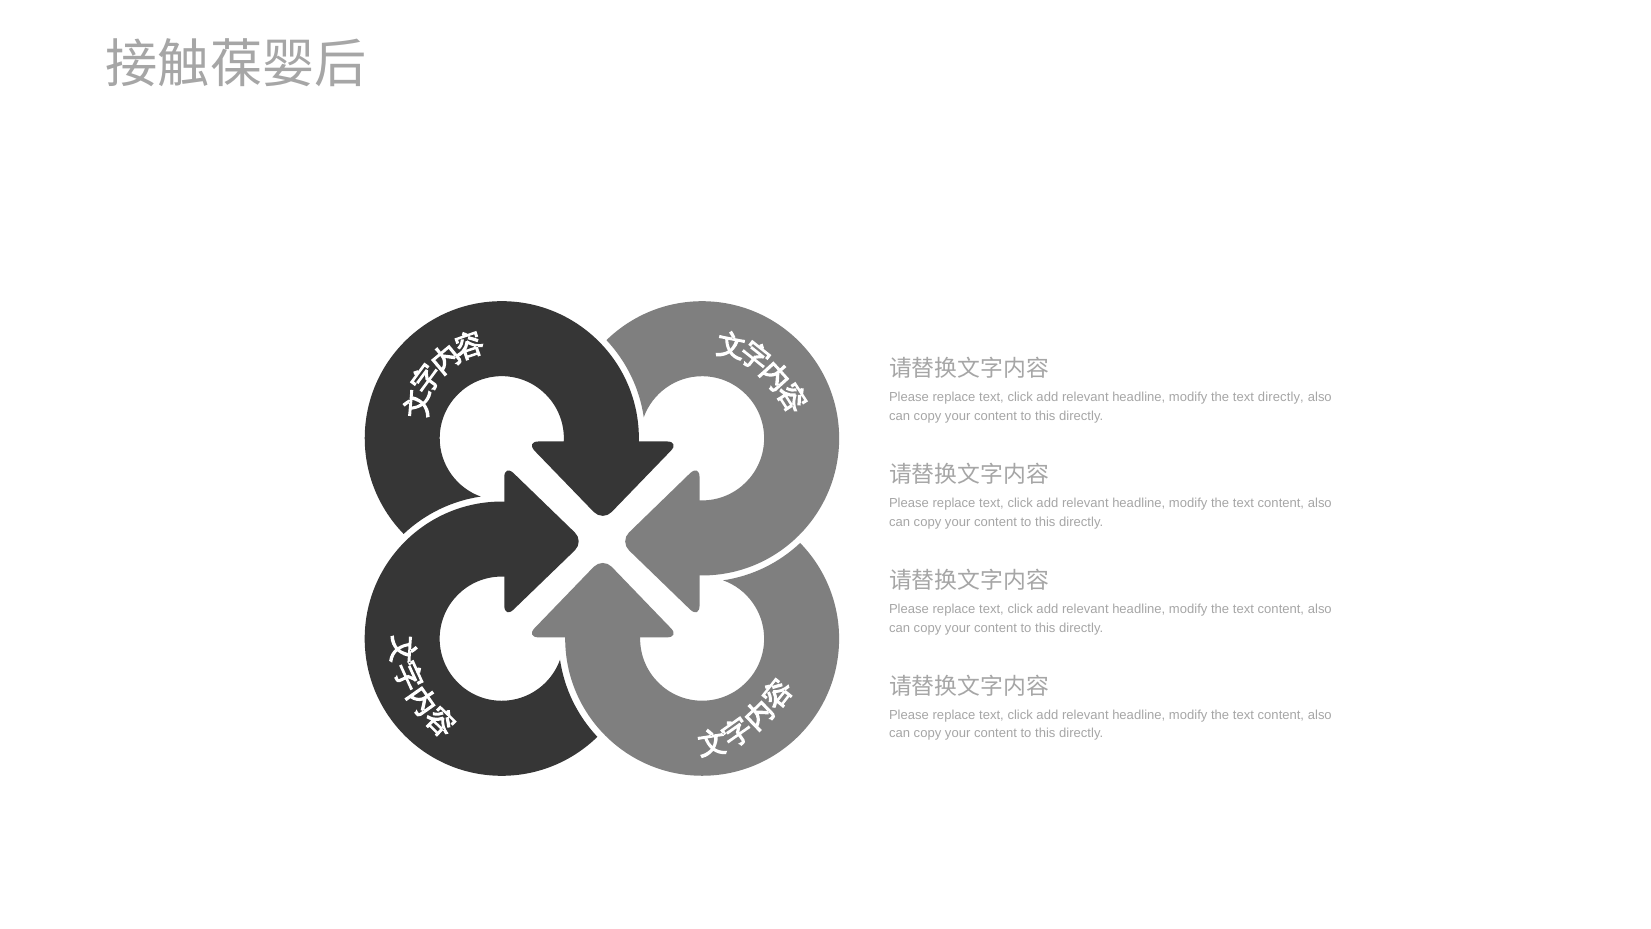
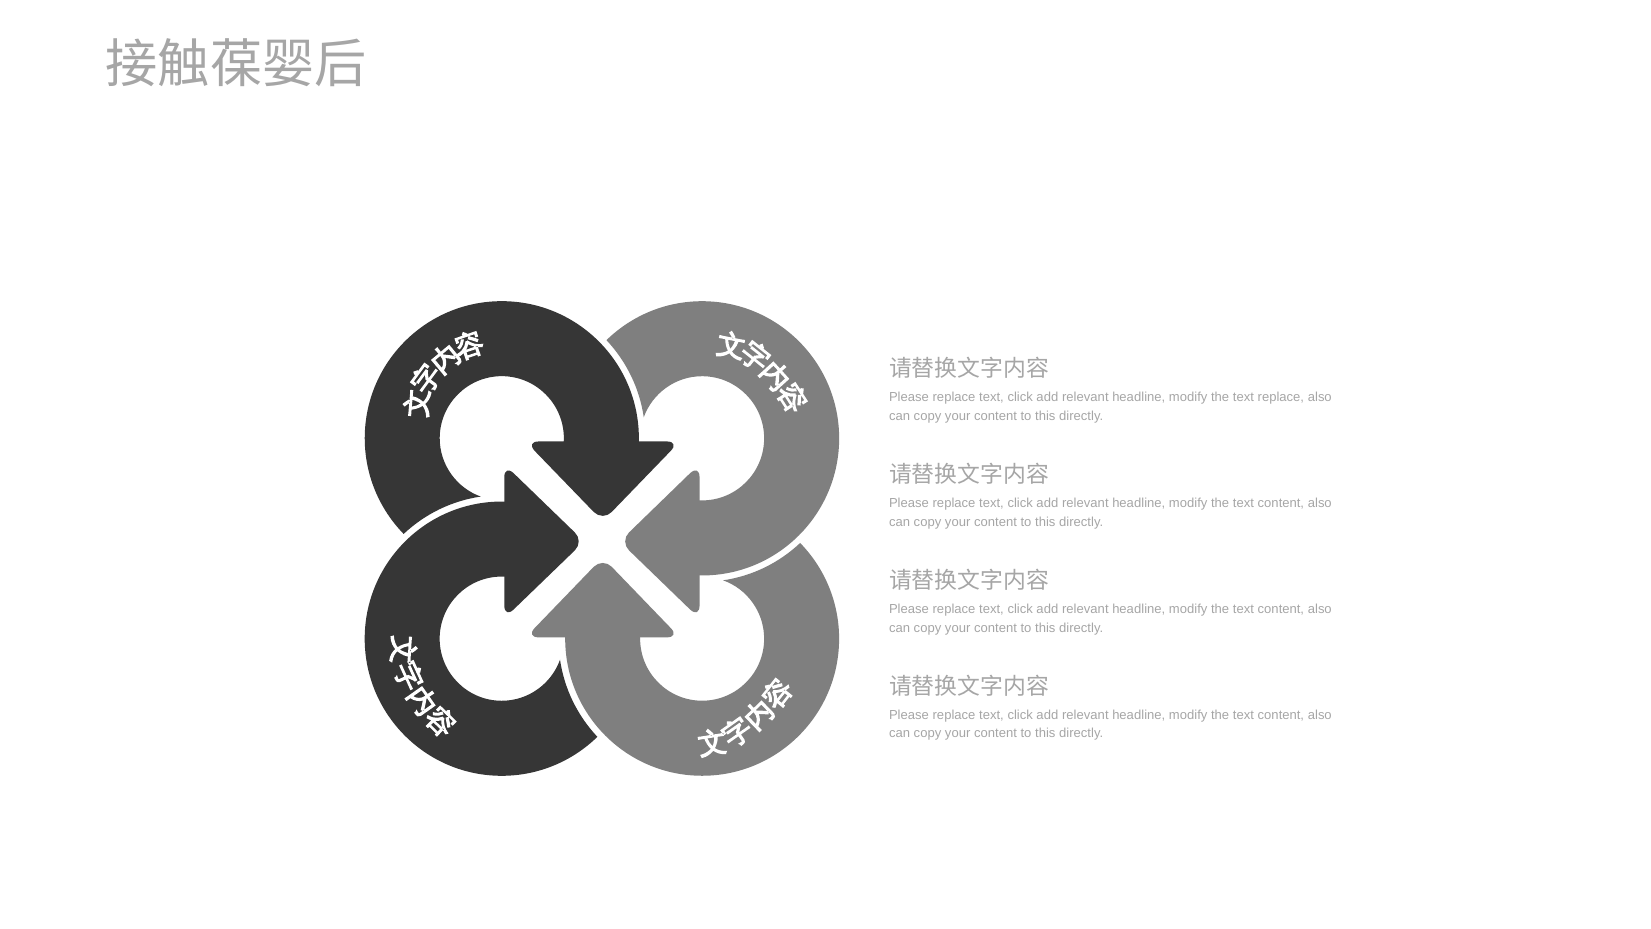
text directly: directly -> replace (1281, 397)
